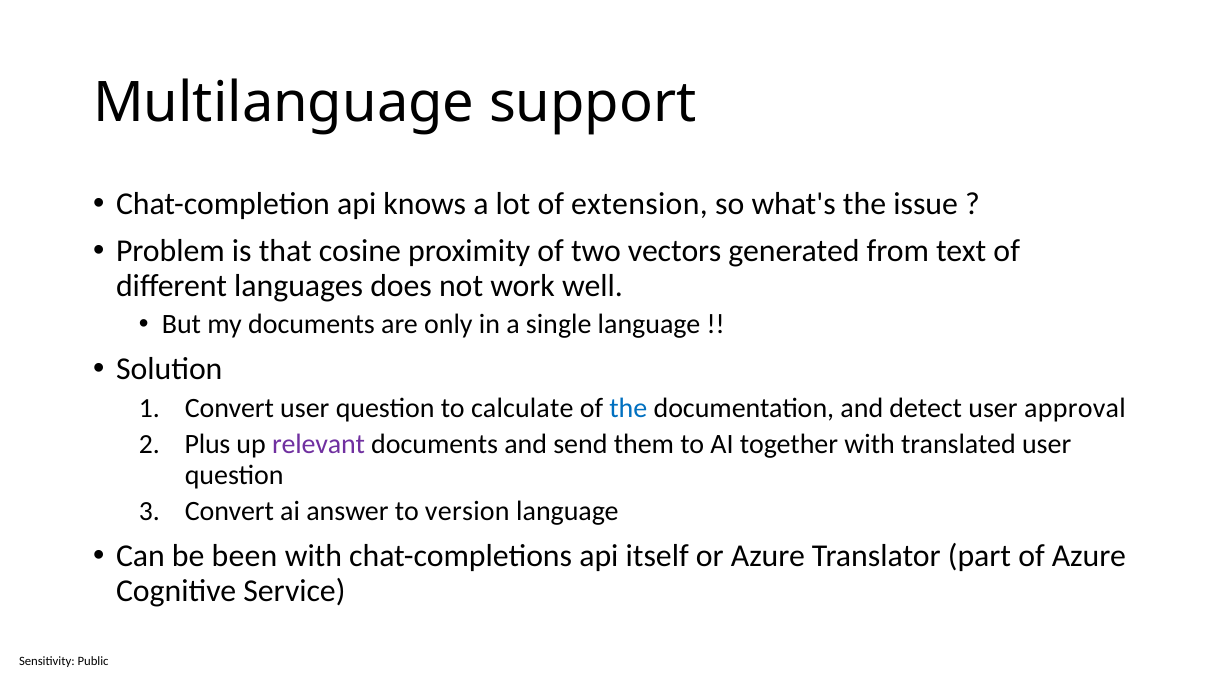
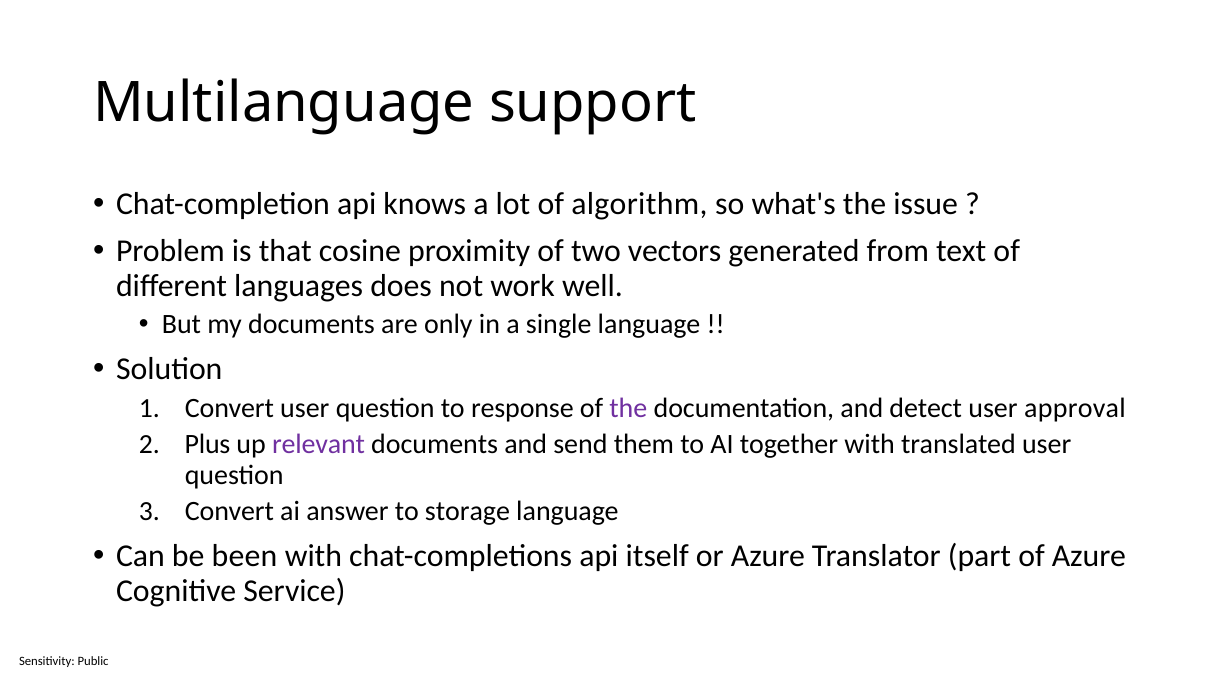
extension: extension -> algorithm (639, 205)
calculate: calculate -> response (522, 408)
the colour: blue -> purple (628, 408)
version: version -> storage (467, 512)
